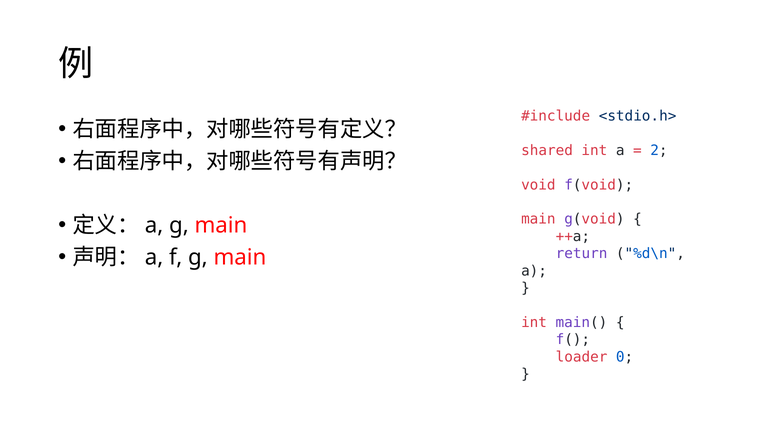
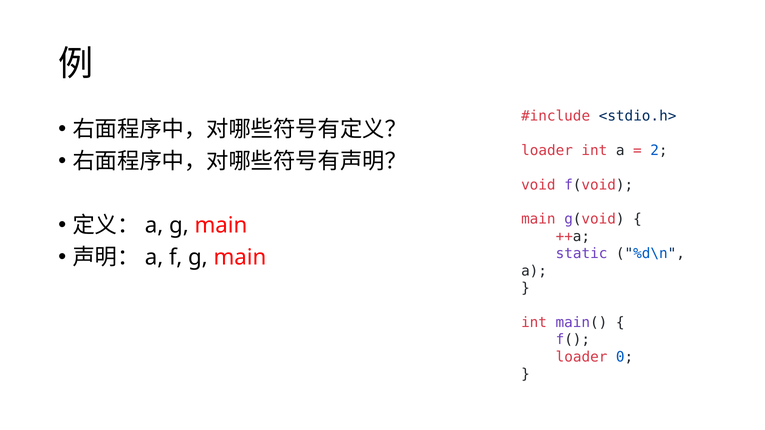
shared: shared -> loader (547, 151)
return: return -> static (582, 254)
